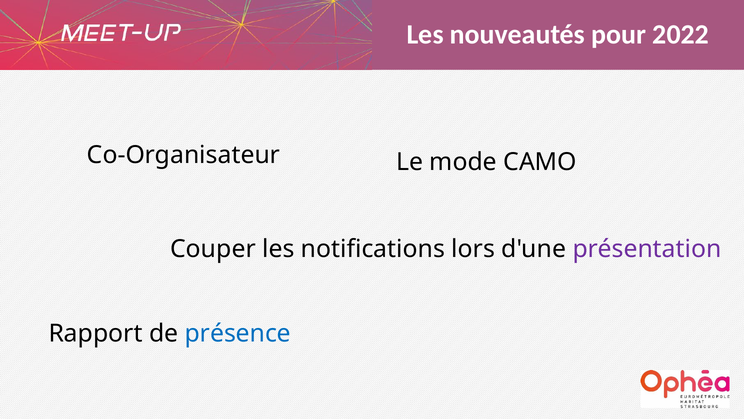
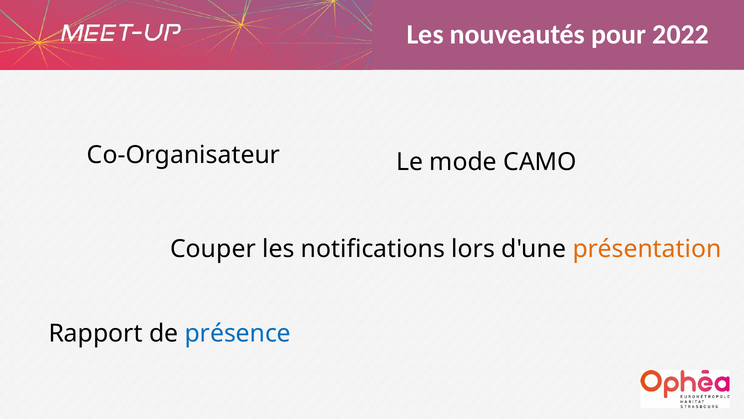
présentation colour: purple -> orange (647, 249)
